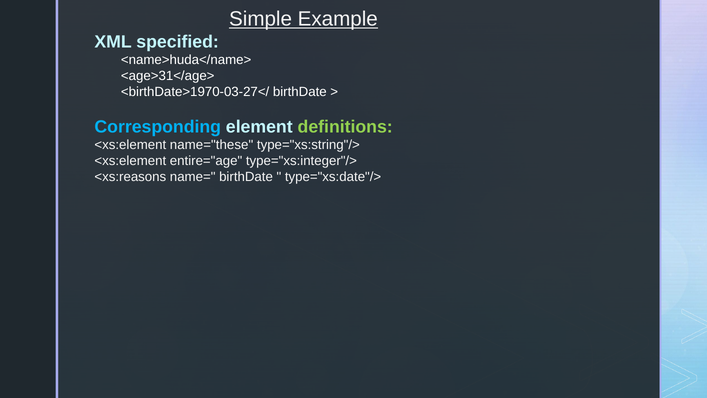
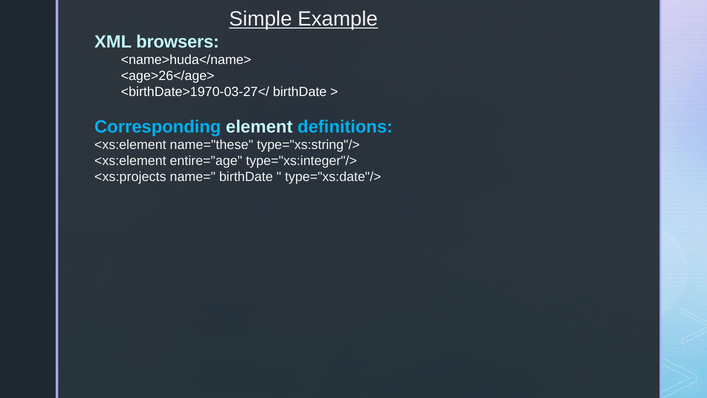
specified: specified -> browsers (178, 42)
<age>31</age>: <age>31</age> -> <age>26</age> (168, 76)
definitions colour: light green -> light blue (345, 127)
<xs:reasons: <xs:reasons -> <xs:projects (130, 177)
